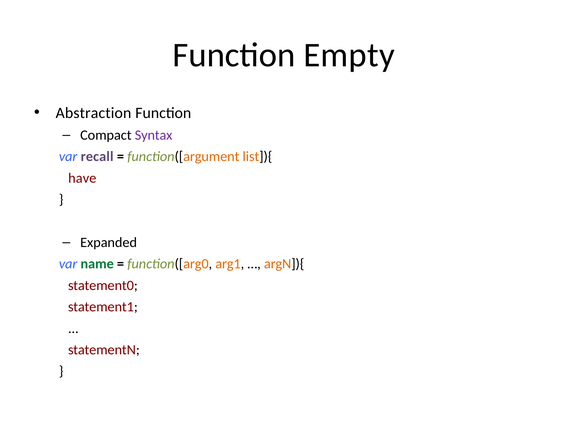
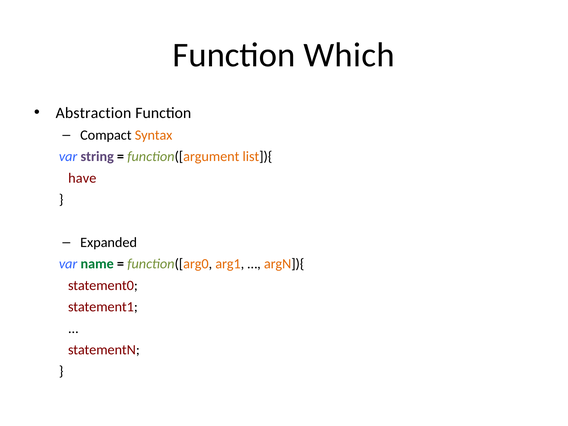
Empty: Empty -> Which (349, 55)
Syntax colour: purple -> orange (154, 135)
recall: recall -> string (97, 157)
